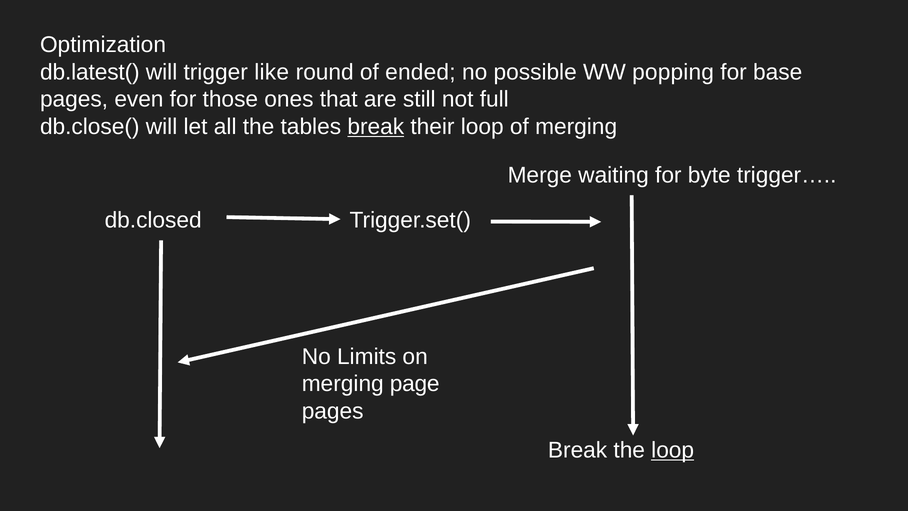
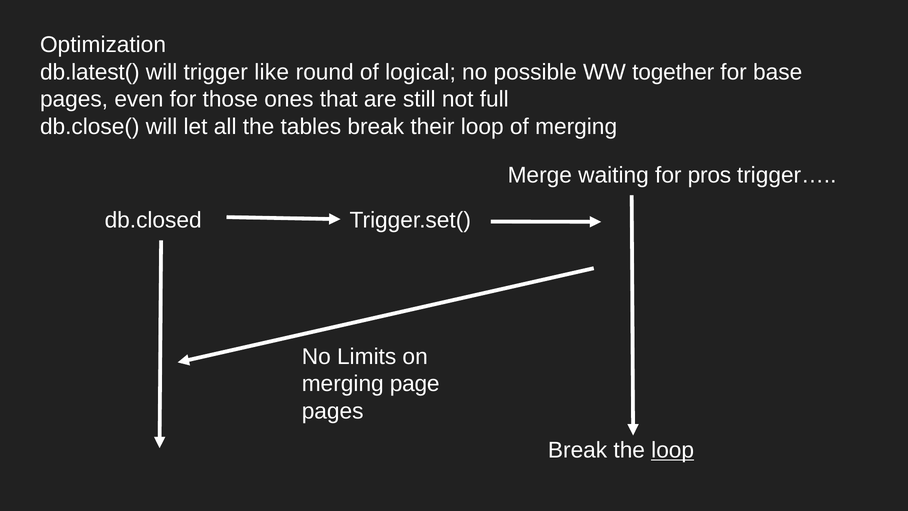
ended: ended -> logical (421, 72)
popping: popping -> together (673, 72)
break underline: present -> none (376, 127)
byte: byte -> pros (709, 175)
